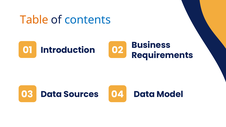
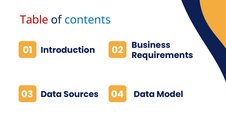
Table colour: orange -> red (34, 20)
